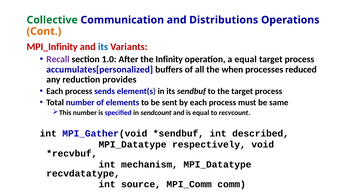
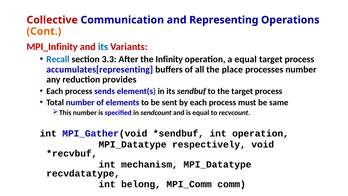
Collective colour: green -> red (52, 20)
Distributions: Distributions -> Representing (224, 20)
Recall colour: purple -> blue (58, 59)
1.0: 1.0 -> 3.3 (109, 59)
accumulates[personalized: accumulates[personalized -> accumulates[representing (100, 69)
when: when -> place (232, 69)
processes reduced: reduced -> number (301, 69)
int described: described -> operation (261, 133)
source: source -> belong (141, 184)
